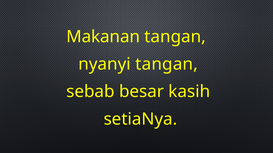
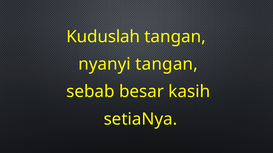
Makanan: Makanan -> Kuduslah (103, 37)
